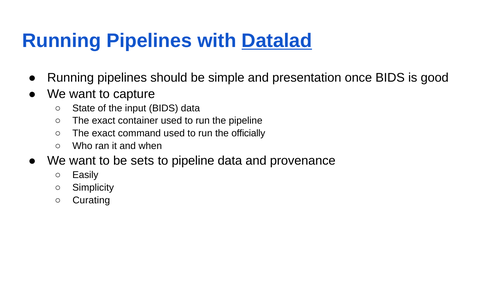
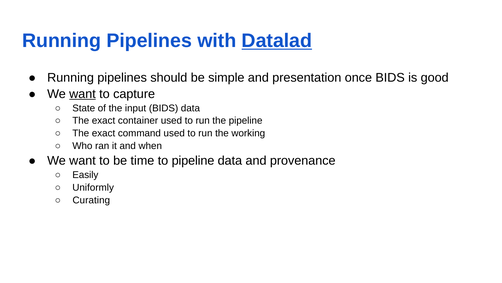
want underline: none -> present (82, 94)
officially: officially -> working (248, 133)
sets: sets -> time (142, 160)
Simplicity: Simplicity -> Uniformly (93, 187)
